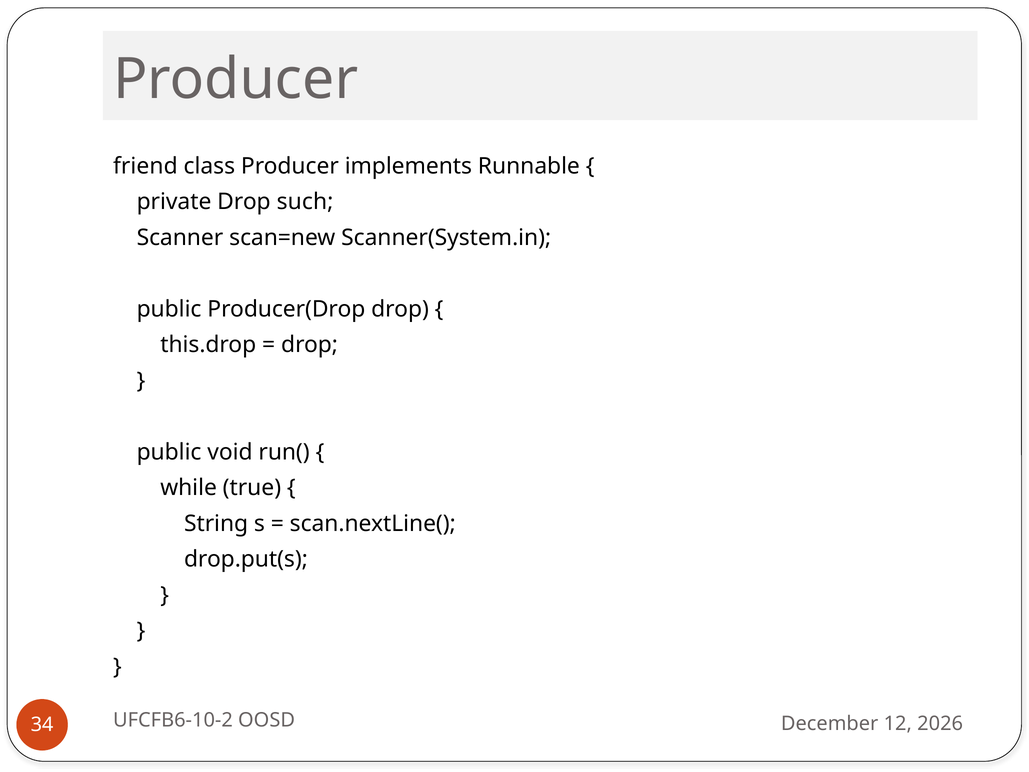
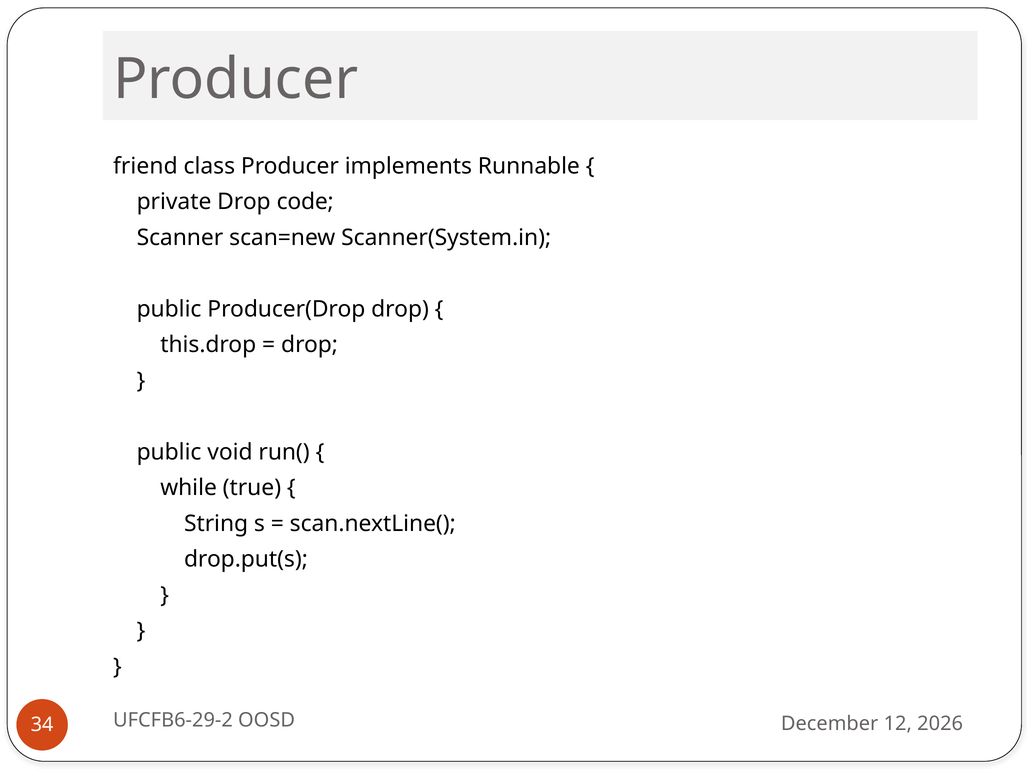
such: such -> code (305, 202)
UFCFB6-10-2: UFCFB6-10-2 -> UFCFB6-29-2 (173, 720)
